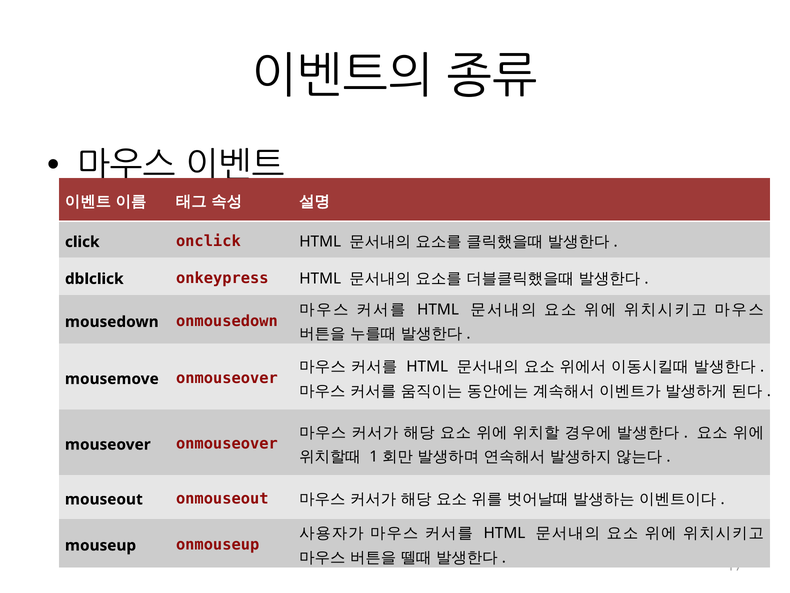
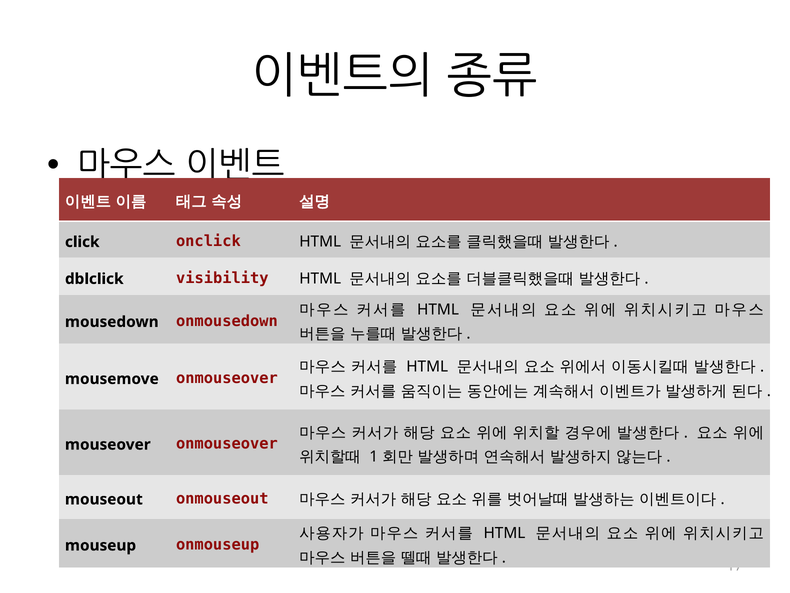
onkeypress: onkeypress -> visibility (222, 278)
